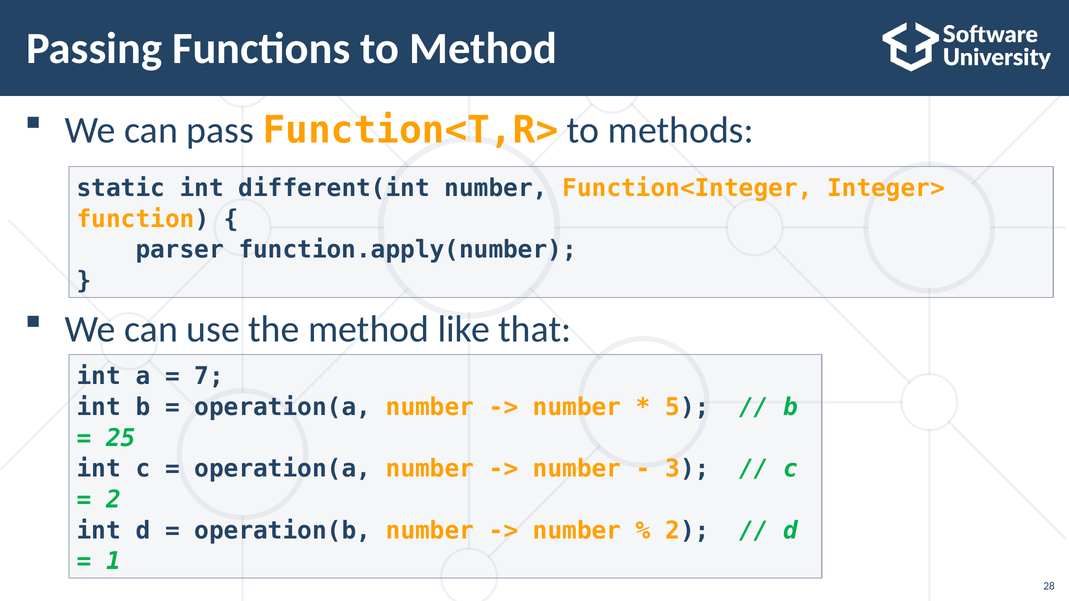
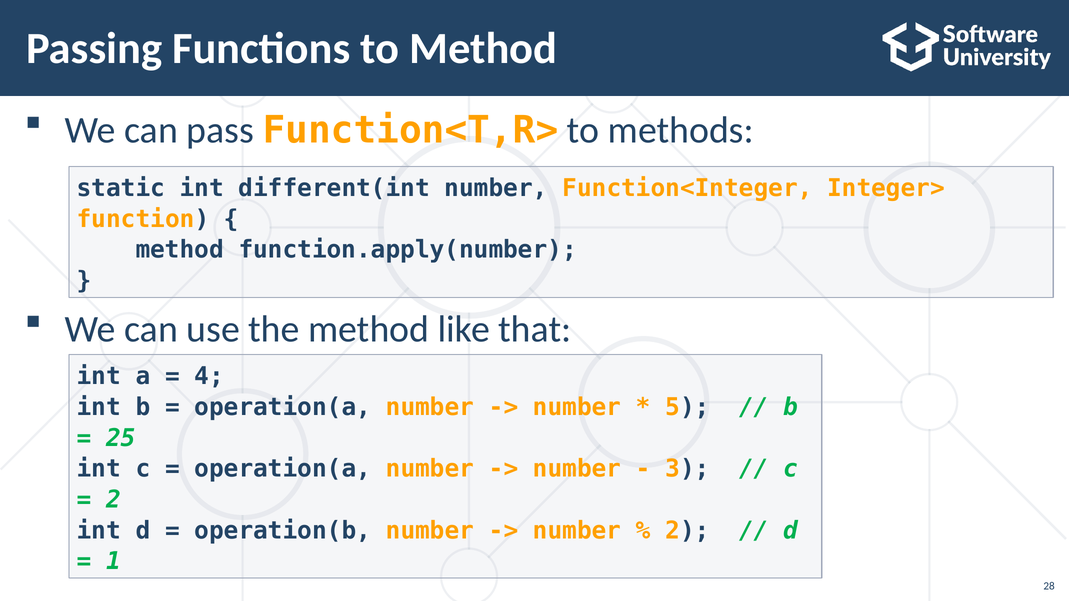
parser: parser -> method (180, 250)
7: 7 -> 4 (209, 377)
